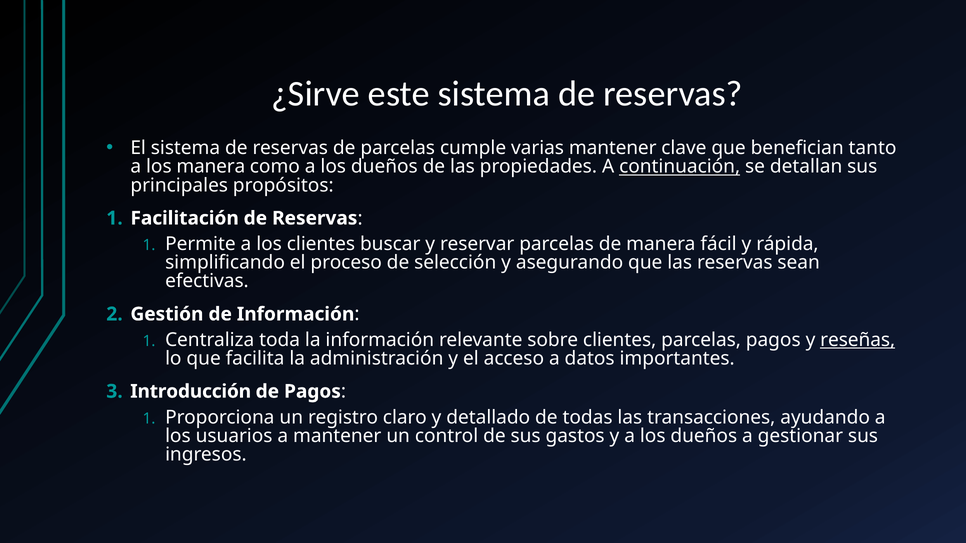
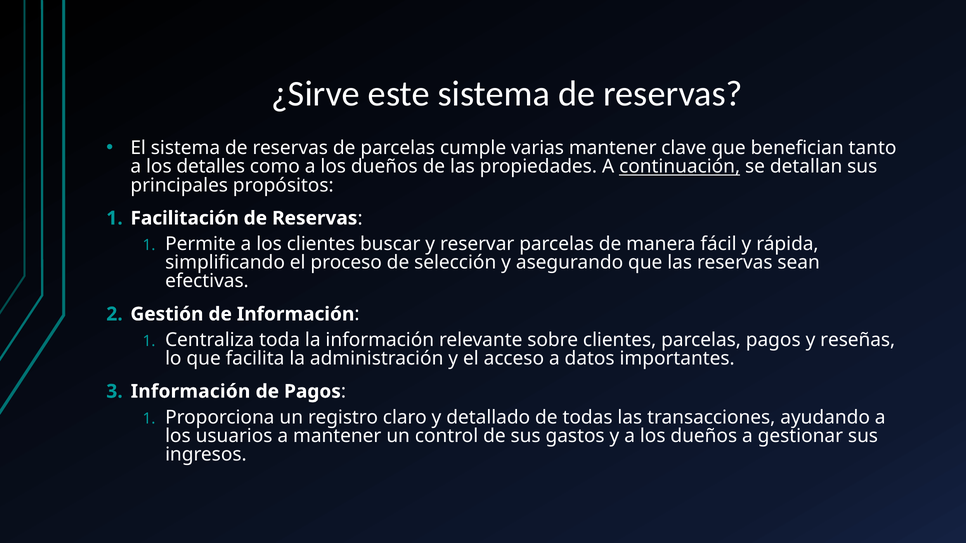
los manera: manera -> detalles (211, 167)
reseñas underline: present -> none (858, 340)
Introducción: Introducción -> Información (191, 392)
